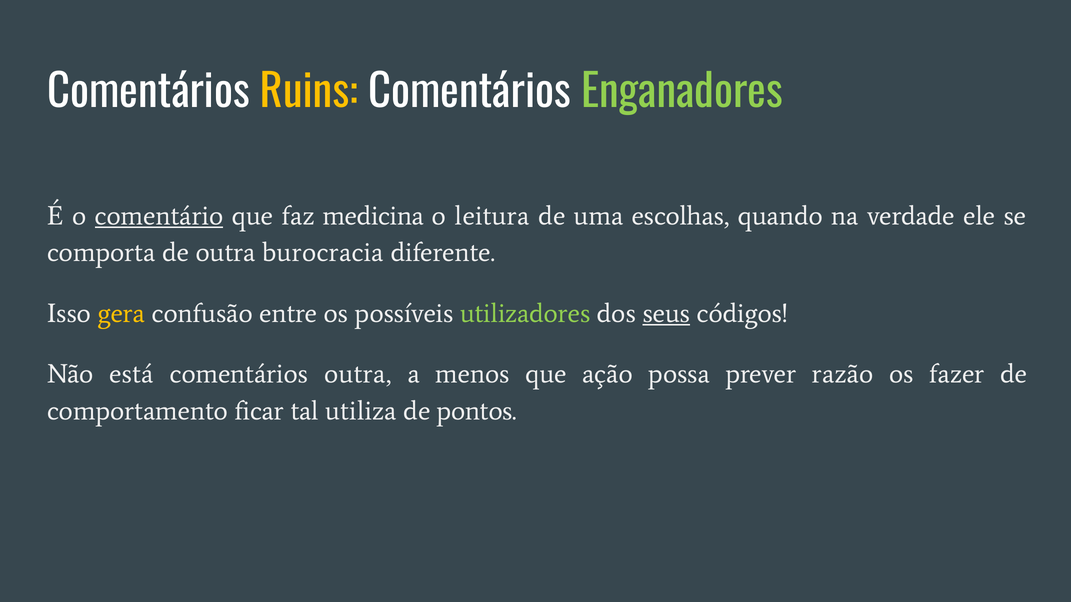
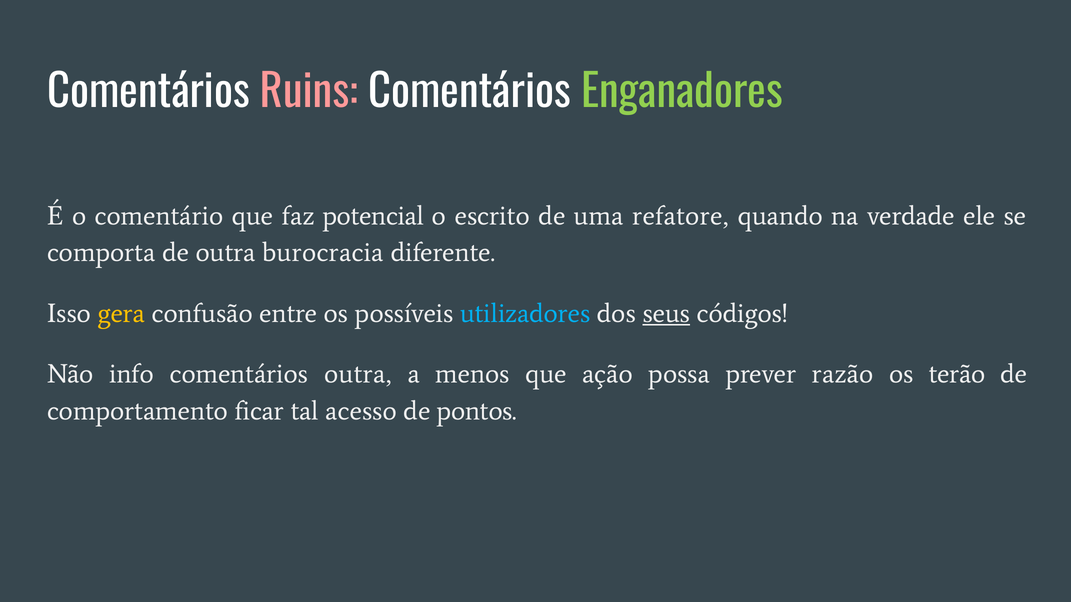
Ruins colour: yellow -> pink (309, 93)
comentário underline: present -> none (159, 216)
medicina: medicina -> potencial (373, 216)
leitura: leitura -> escrito (492, 216)
escolhas: escolhas -> refatore (680, 216)
utilizadores colour: light green -> light blue (525, 314)
está: está -> info (132, 374)
fazer: fazer -> terão (957, 374)
utiliza: utiliza -> acesso (361, 411)
